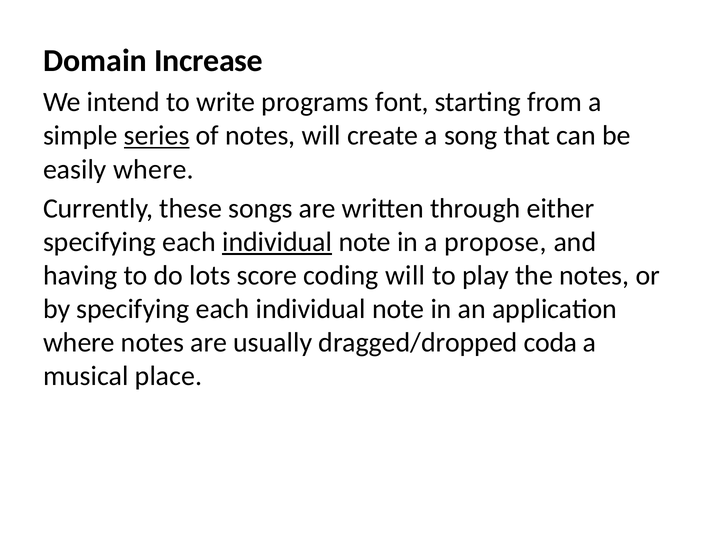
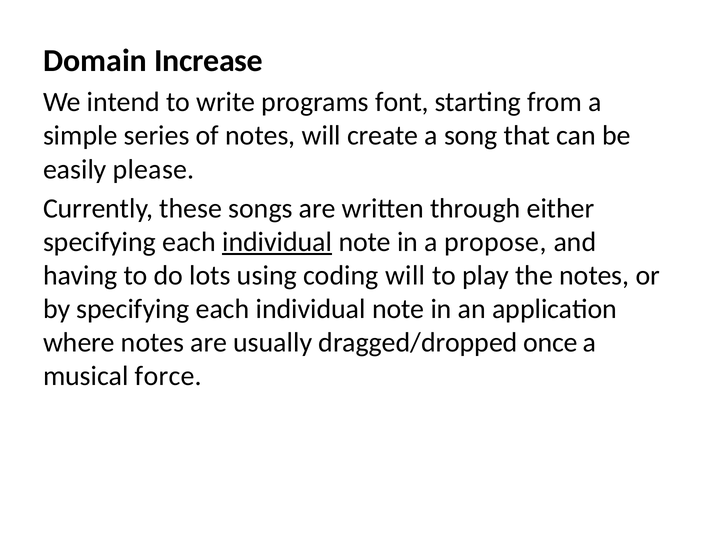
series underline: present -> none (157, 136)
easily where: where -> please (154, 169)
score: score -> using (267, 275)
coda: coda -> once (550, 342)
place: place -> force (168, 376)
